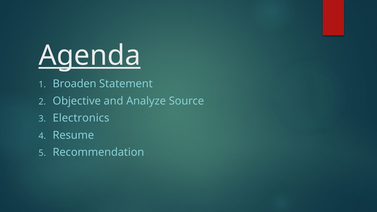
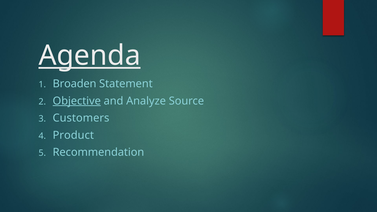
Objective underline: none -> present (77, 101)
Electronics: Electronics -> Customers (81, 118)
Resume: Resume -> Product (73, 135)
